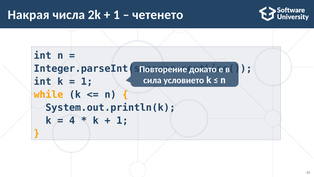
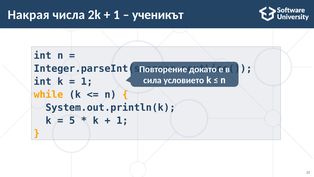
четенето: четенето -> ученикът (158, 15)
4: 4 -> 5 (72, 120)
